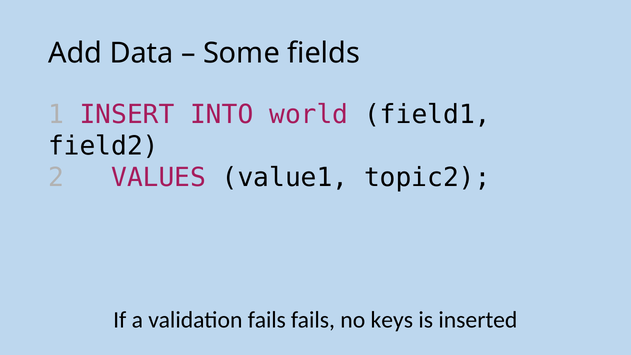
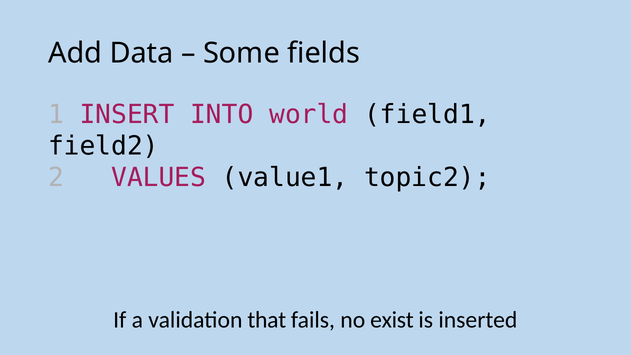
validation fails: fails -> that (267, 320)
keys: keys -> exist (392, 320)
